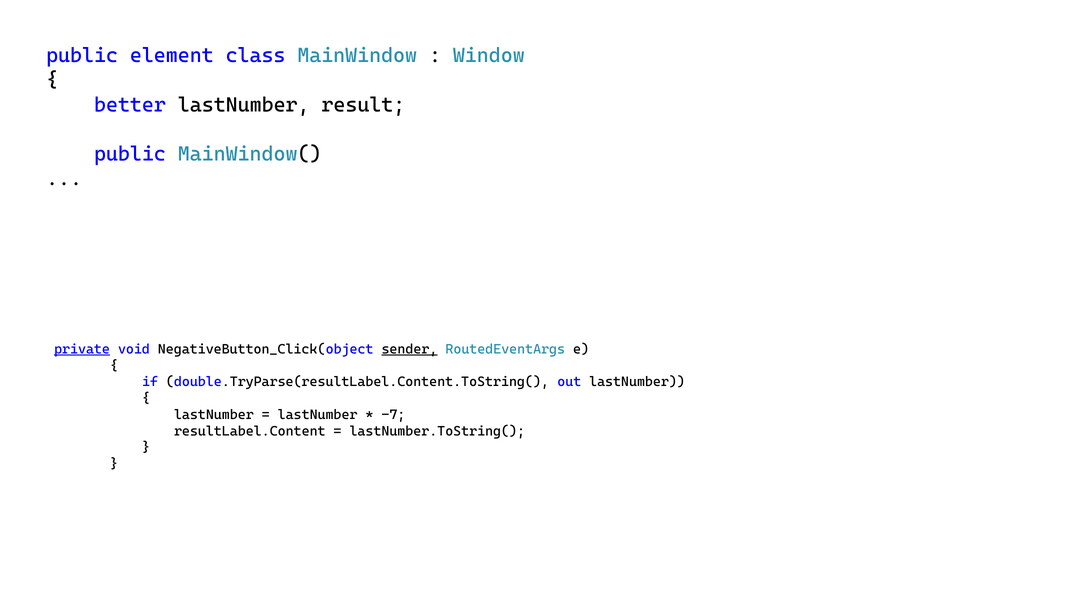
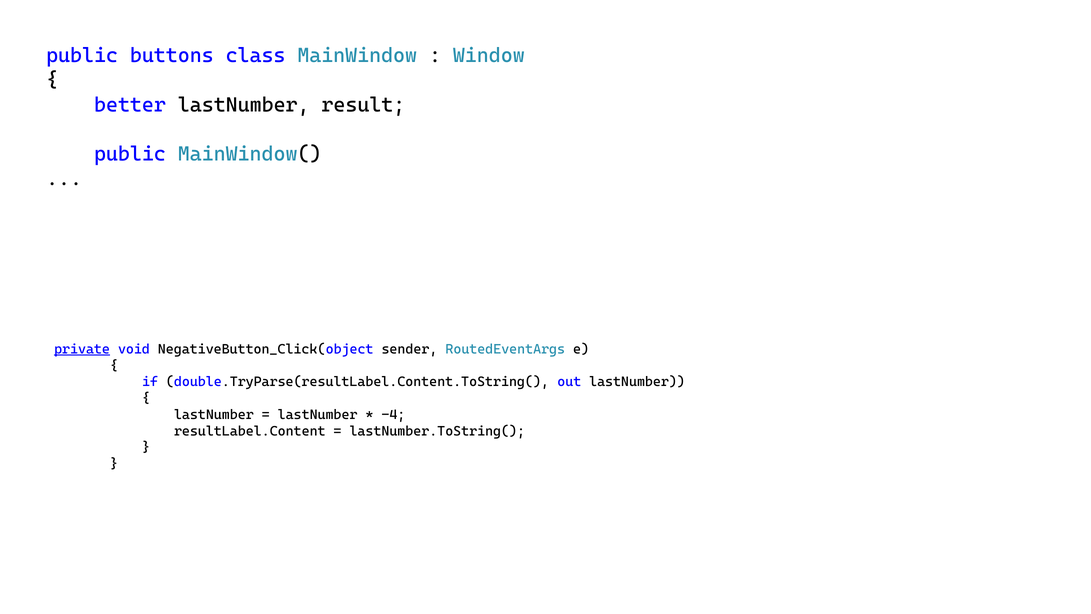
element: element -> buttons (172, 56)
sender underline: present -> none (409, 349)
-7: -7 -> -4 (393, 414)
